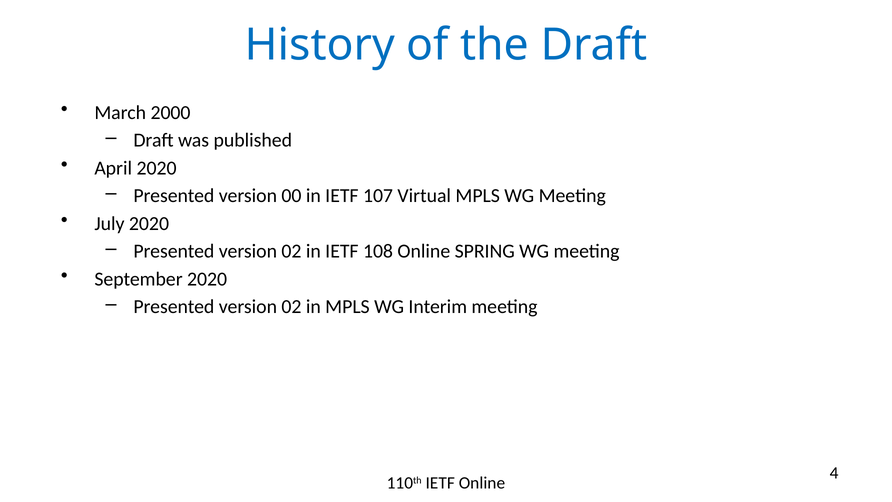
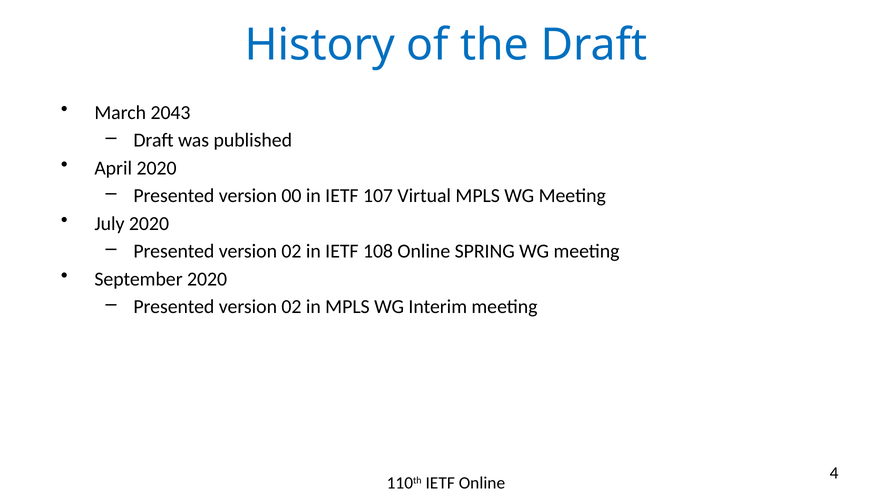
2000: 2000 -> 2043 (171, 113)
